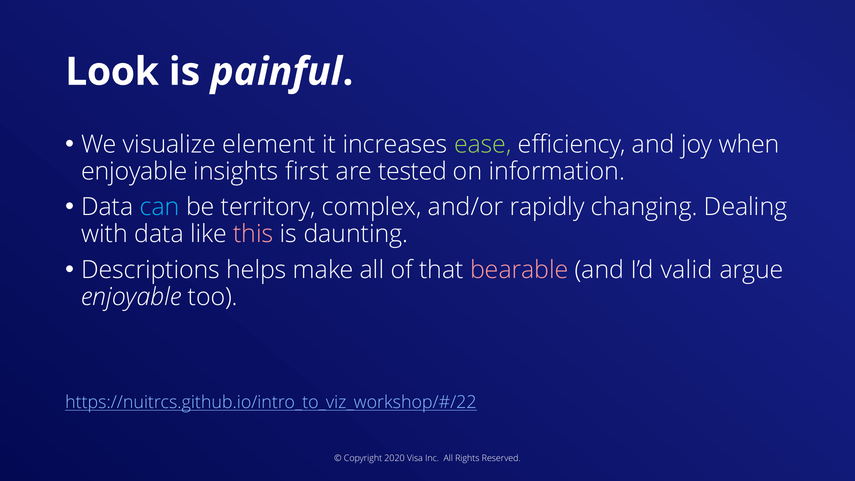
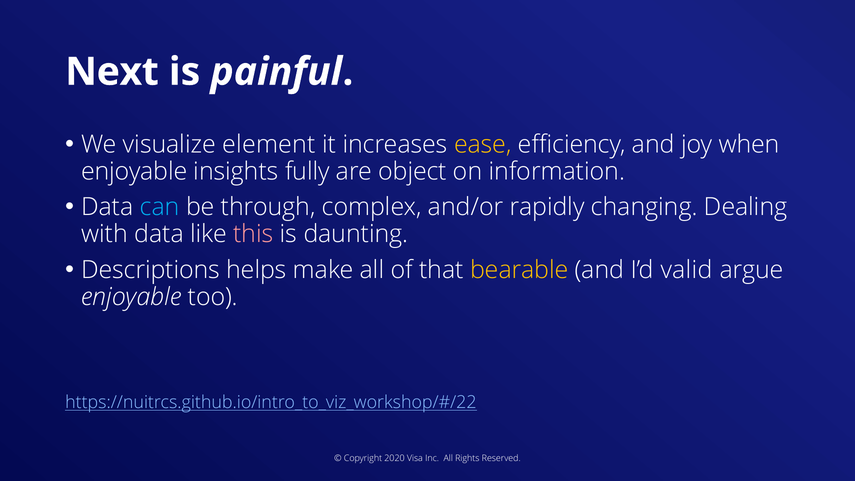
Look: Look -> Next (112, 72)
ease colour: light green -> yellow (483, 145)
first: first -> fully (307, 171)
tested: tested -> object (413, 171)
territory: territory -> through (268, 207)
bearable colour: pink -> yellow (519, 270)
